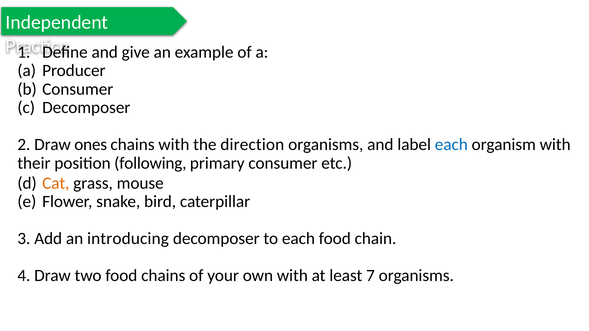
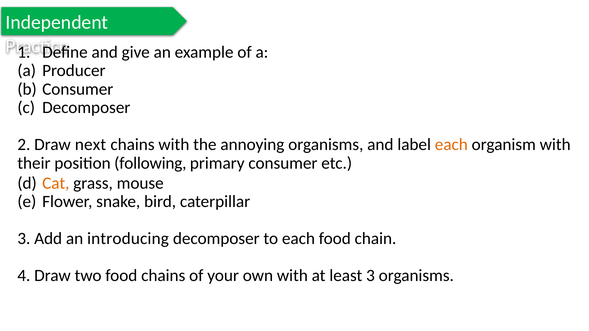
ones: ones -> next (91, 145)
direction: direction -> annoying (252, 145)
each colour: blue -> orange (451, 145)
least 7: 7 -> 3 (371, 276)
